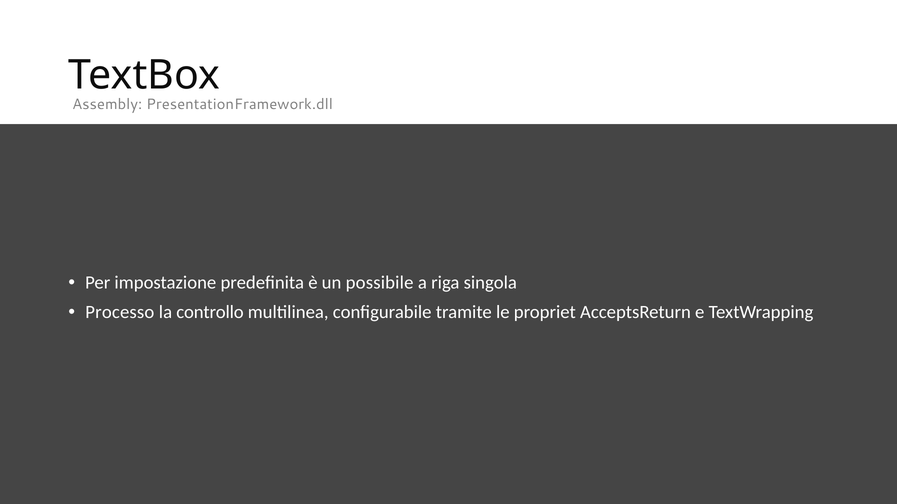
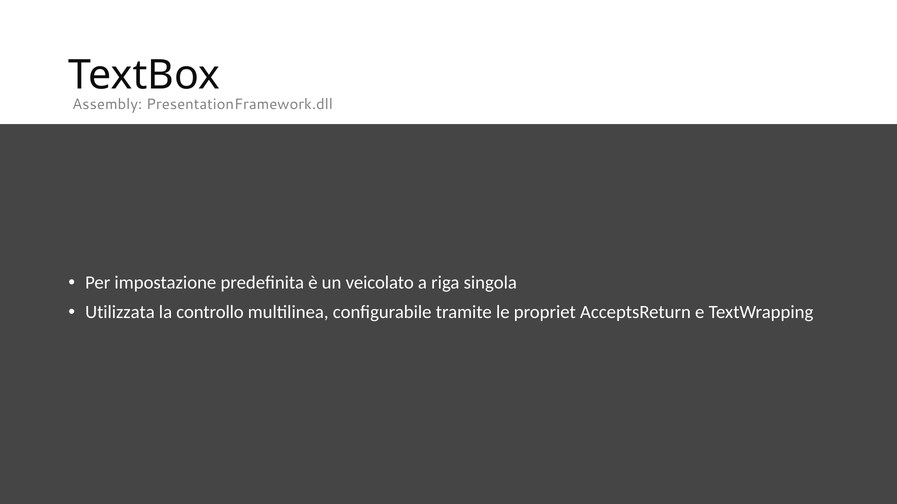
possibile: possibile -> veicolato (380, 283)
Processo: Processo -> Utilizzata (120, 313)
